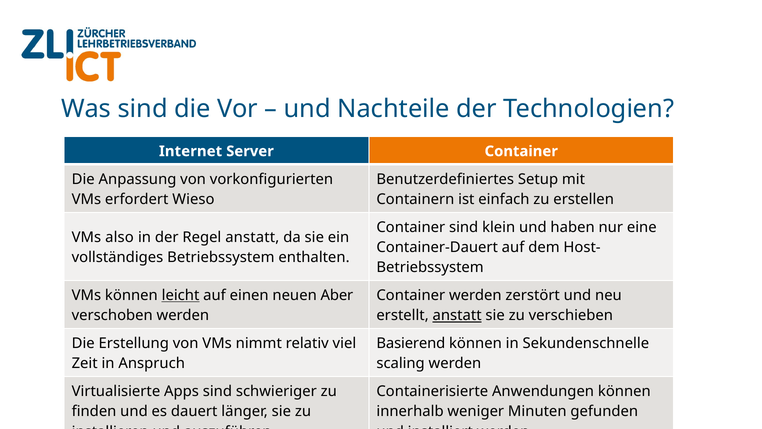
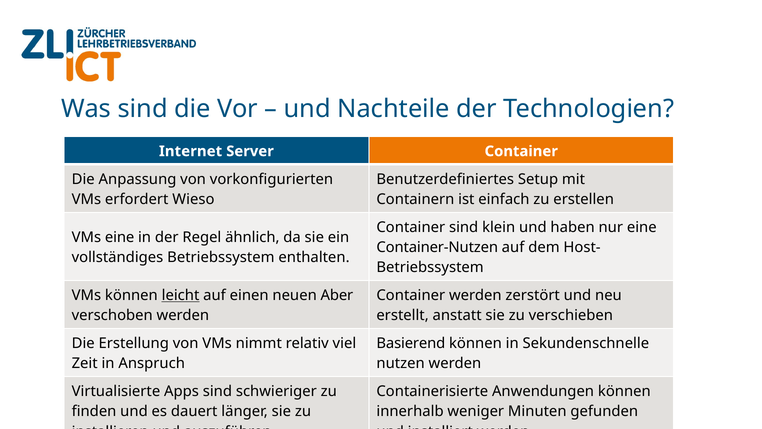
VMs also: also -> eine (120, 237)
Regel anstatt: anstatt -> ähnlich (252, 237)
Container-Dauert: Container-Dauert -> Container-Nutzen (437, 247)
anstatt underline: present -> none (457, 316)
scaling: scaling -> nutzen (401, 364)
